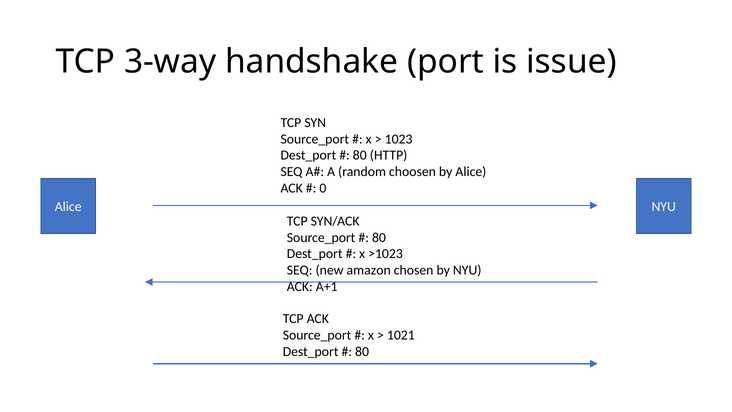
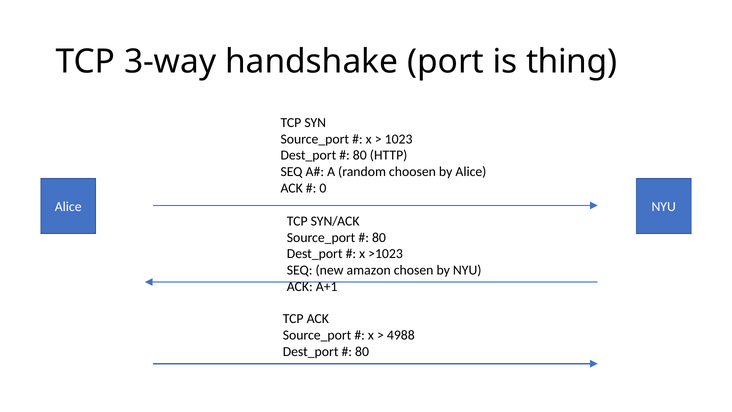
issue: issue -> thing (572, 61)
1021: 1021 -> 4988 (401, 335)
